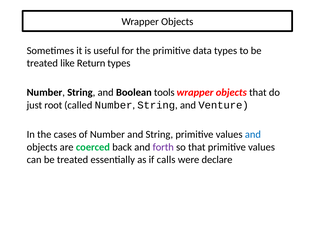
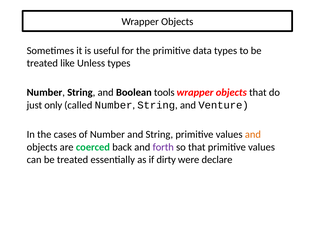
Return: Return -> Unless (91, 63)
root: root -> only (53, 105)
and colour: blue -> orange (253, 134)
calls: calls -> dirty (166, 159)
